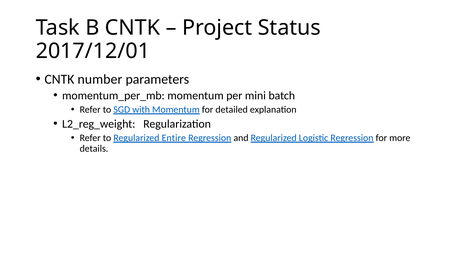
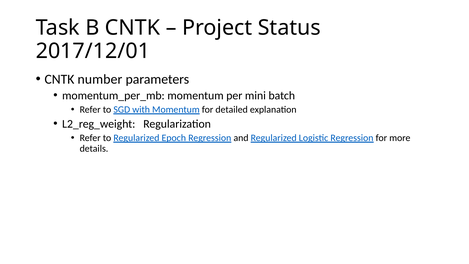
Entire: Entire -> Epoch (174, 138)
